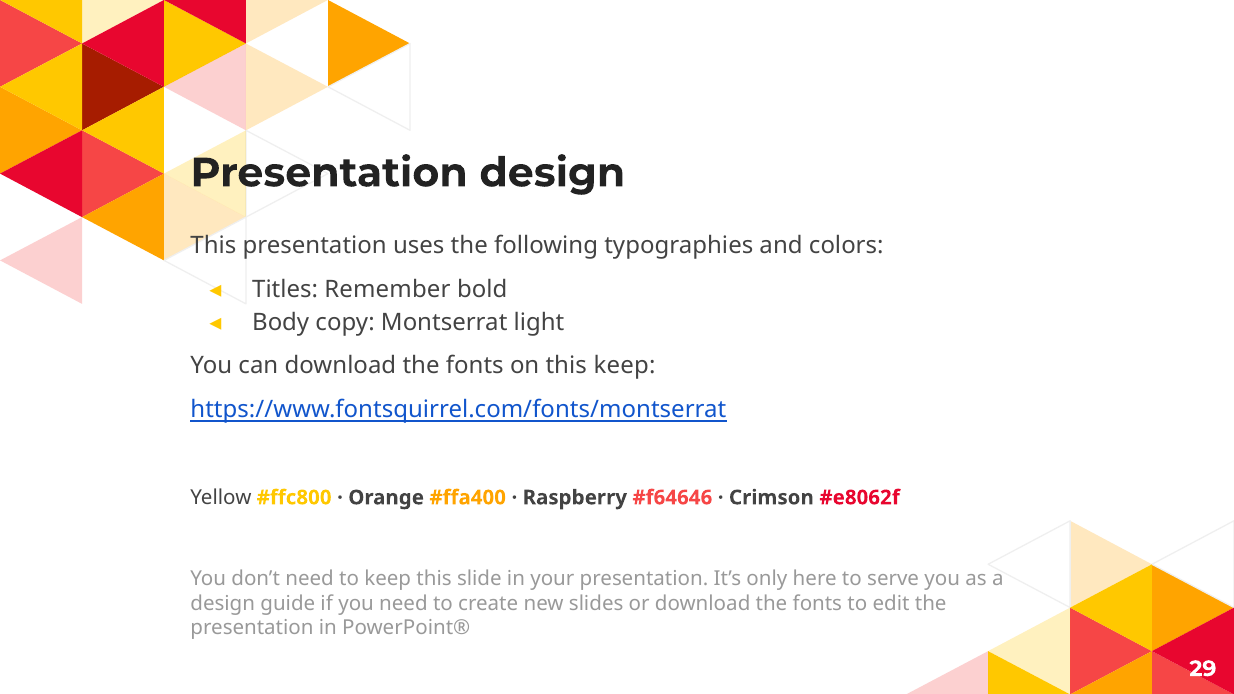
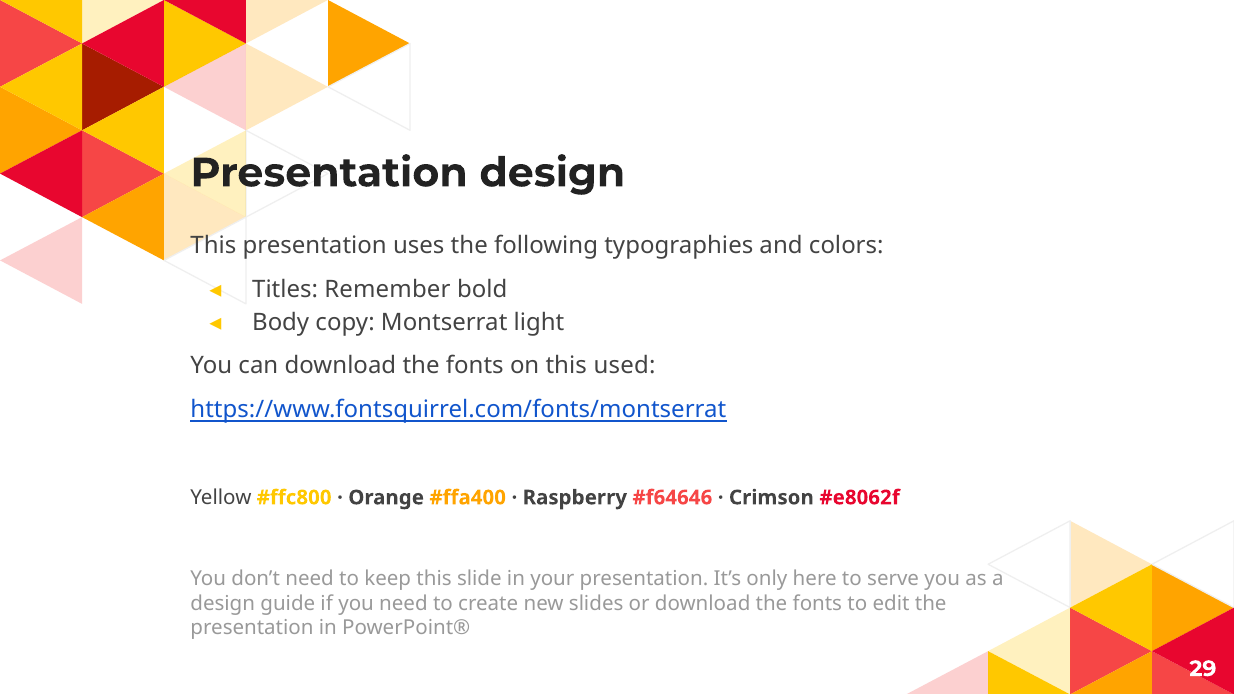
this keep: keep -> used (625, 366)
